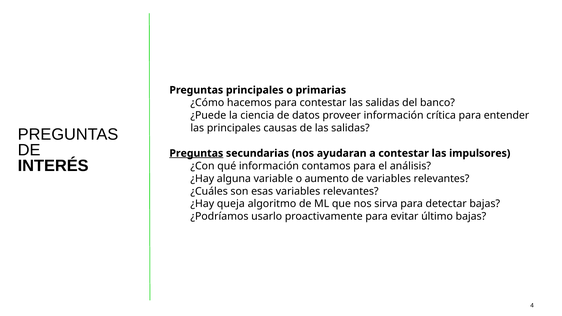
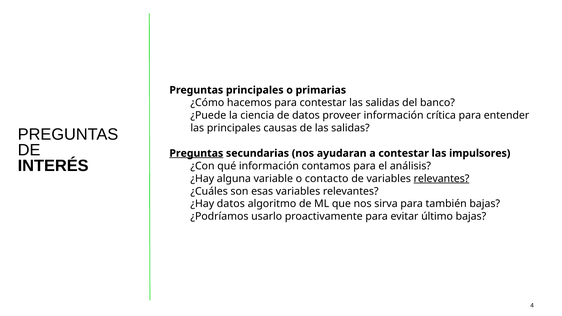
aumento: aumento -> contacto (327, 179)
relevantes underline: none -> present (442, 179)
¿Hay queja: queja -> datos (231, 204)
detectar: detectar -> también (446, 204)
